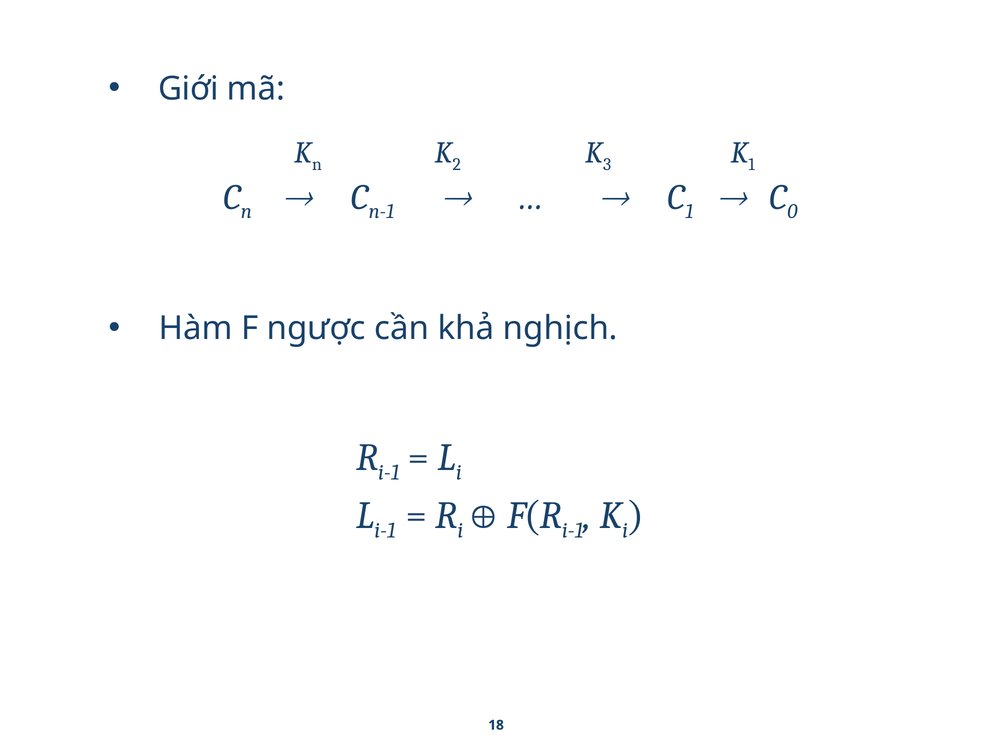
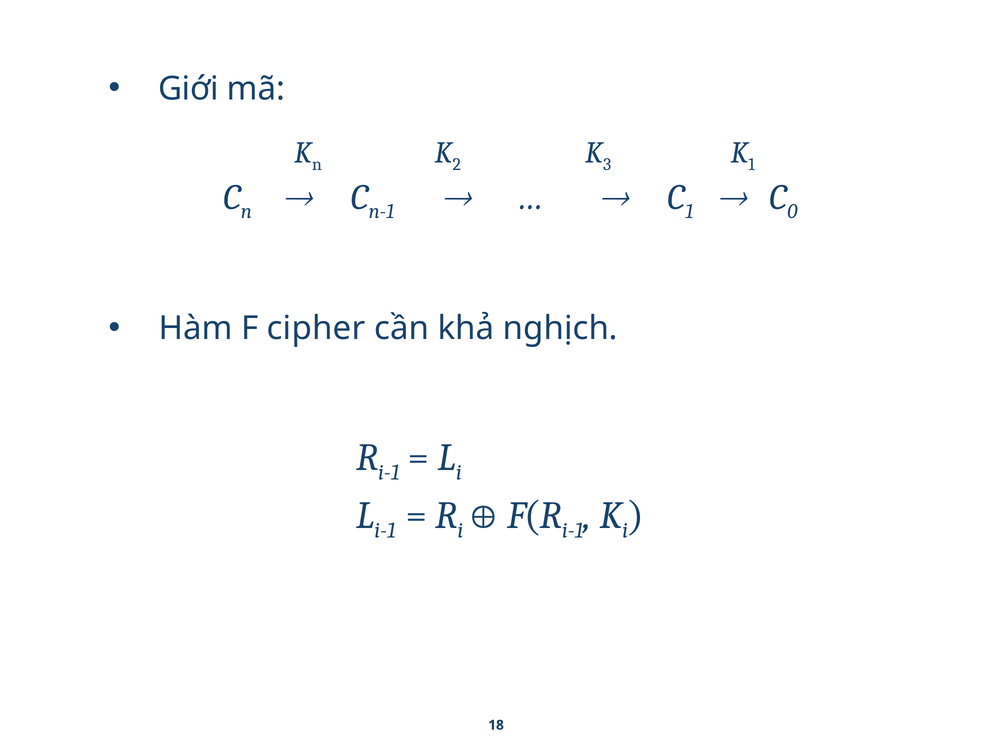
ngược: ngược -> cipher (316, 329)
